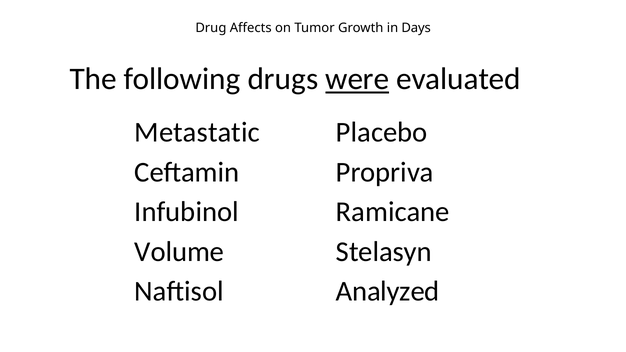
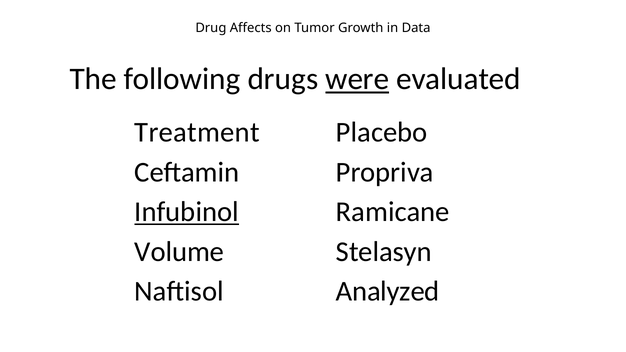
Days: Days -> Data (416, 28)
Metastatic: Metastatic -> Treatment (197, 132)
Infubinol underline: none -> present (187, 212)
